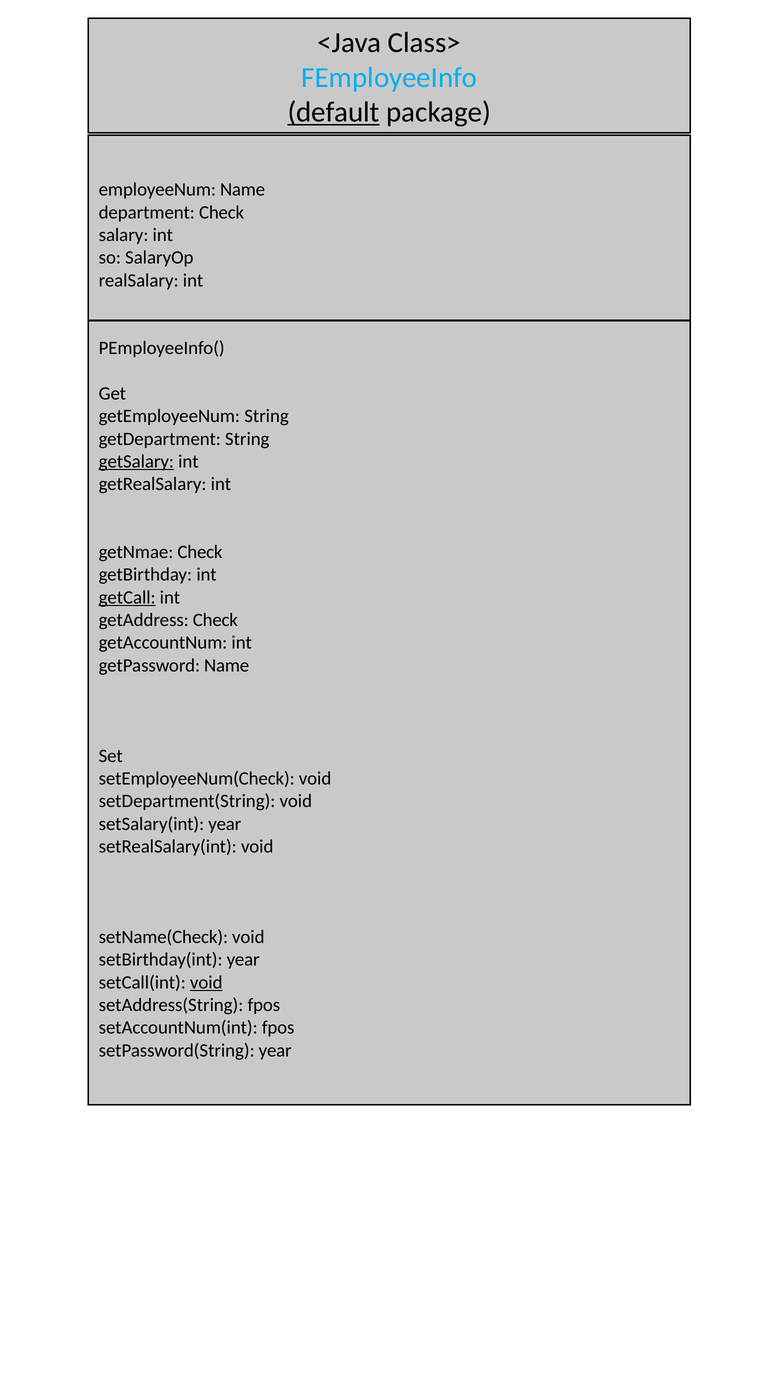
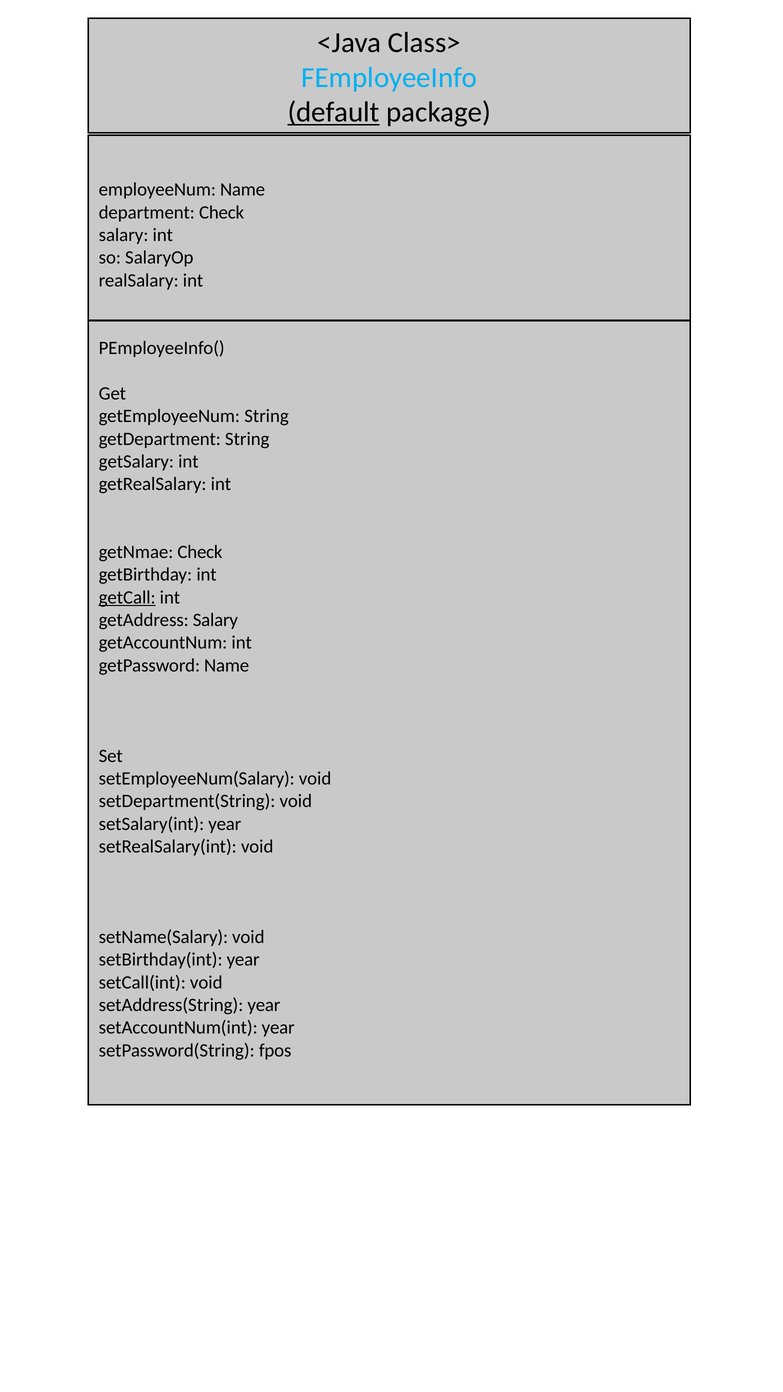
getSalary underline: present -> none (136, 461)
getAddress Check: Check -> Salary (215, 620)
setEmployeeNum(Check: setEmployeeNum(Check -> setEmployeeNum(Salary (197, 779)
setName(Check: setName(Check -> setName(Salary (163, 937)
void underline: present -> none (206, 982)
setAddress(String fpos: fpos -> year (264, 1005)
setAccountNum(int fpos: fpos -> year (278, 1028)
setPassword(String year: year -> fpos (275, 1050)
